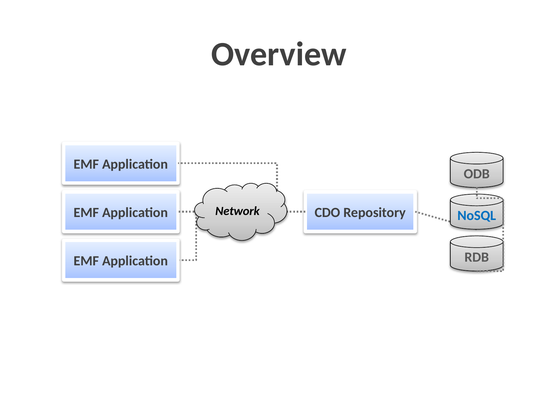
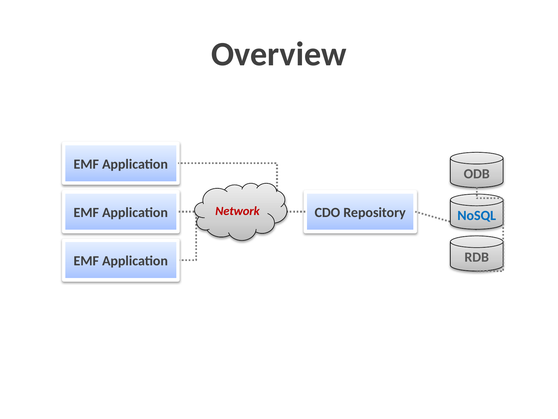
Network colour: black -> red (237, 211)
